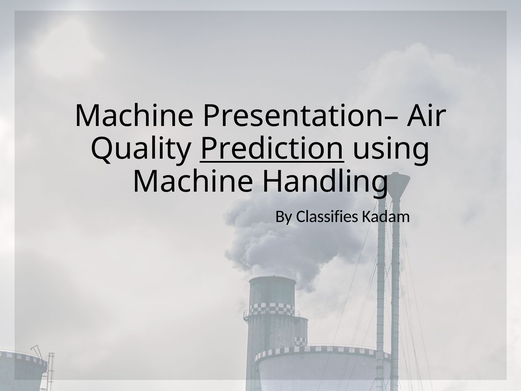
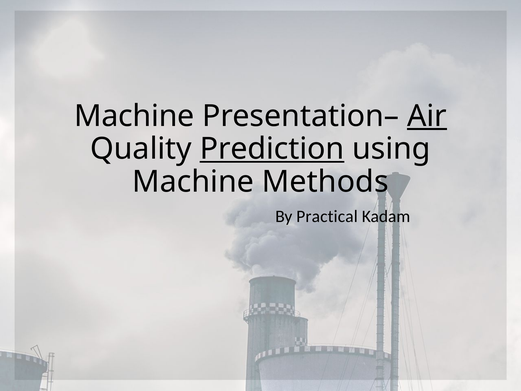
Air underline: none -> present (427, 116)
Handling: Handling -> Methods (325, 182)
Classifies: Classifies -> Practical (327, 216)
